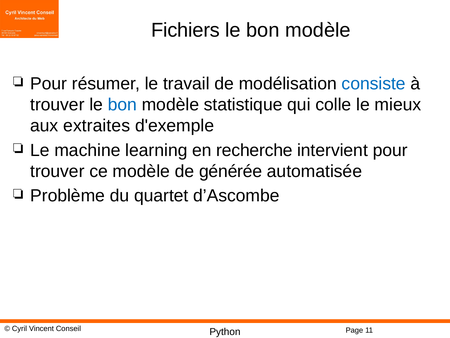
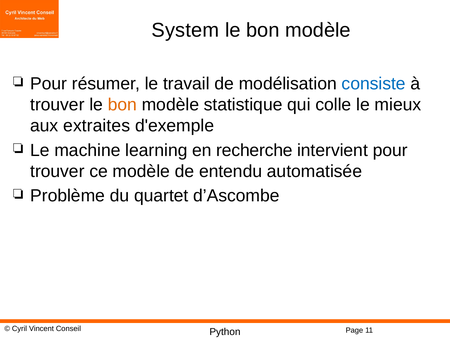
Fichiers: Fichiers -> System (185, 30)
bon colour: blue -> orange (122, 105)
générée: générée -> entendu (231, 171)
